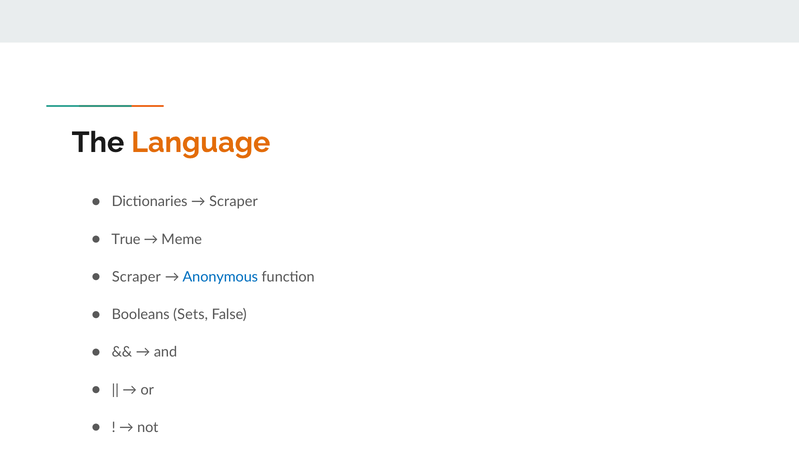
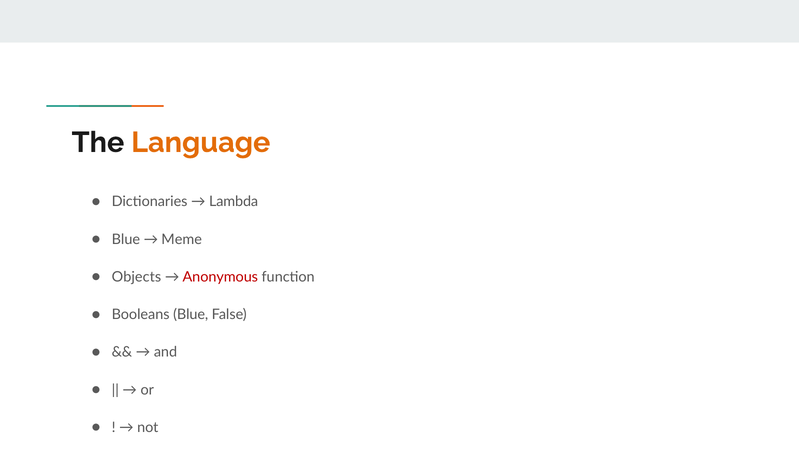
Scraper: Scraper -> Lambda (234, 202)
True: True -> Blue (126, 240)
Scraper: Scraper -> Objects (136, 277)
Anonymous colour: blue -> red (220, 277)
Booleans Sets: Sets -> Blue (191, 315)
